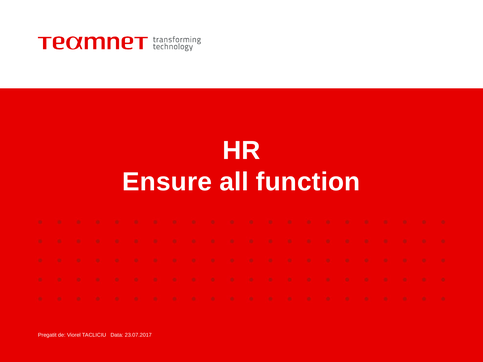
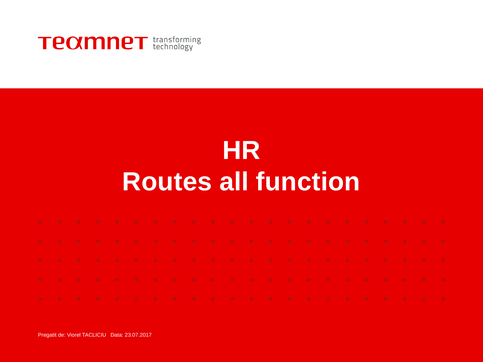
Ensure: Ensure -> Routes (167, 182)
